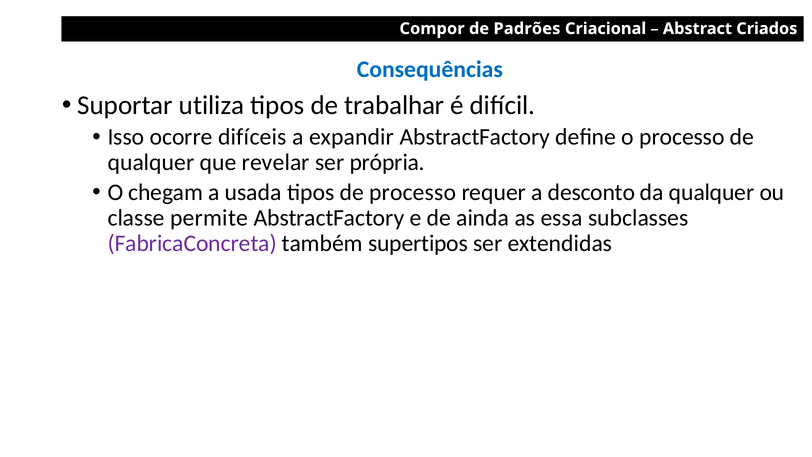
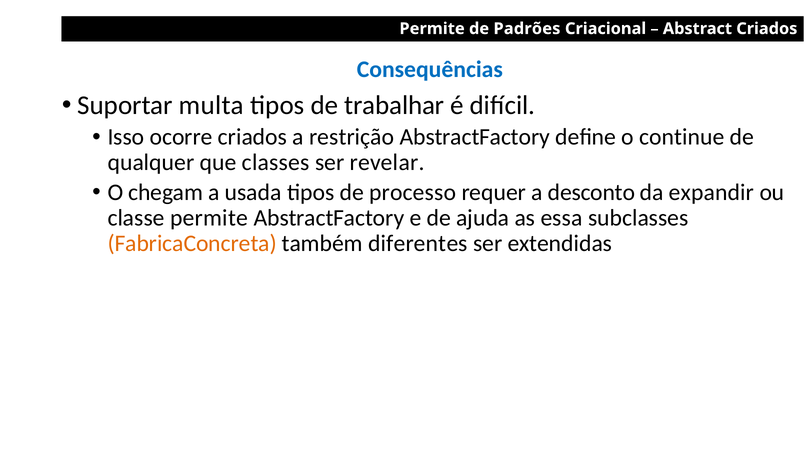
Compor: Compor -> Permite (432, 29)
utiliza: utiliza -> multa (211, 105)
ocorre difíceis: difíceis -> criados (252, 137)
expandir: expandir -> restrição (352, 137)
o processo: processo -> continue (682, 137)
revelar: revelar -> classes (276, 163)
própria: própria -> revelar (387, 163)
da qualquer: qualquer -> expandir (712, 192)
ainda: ainda -> ajuda (483, 218)
FabricaConcreta colour: purple -> orange (192, 243)
supertipos: supertipos -> diferentes (418, 243)
